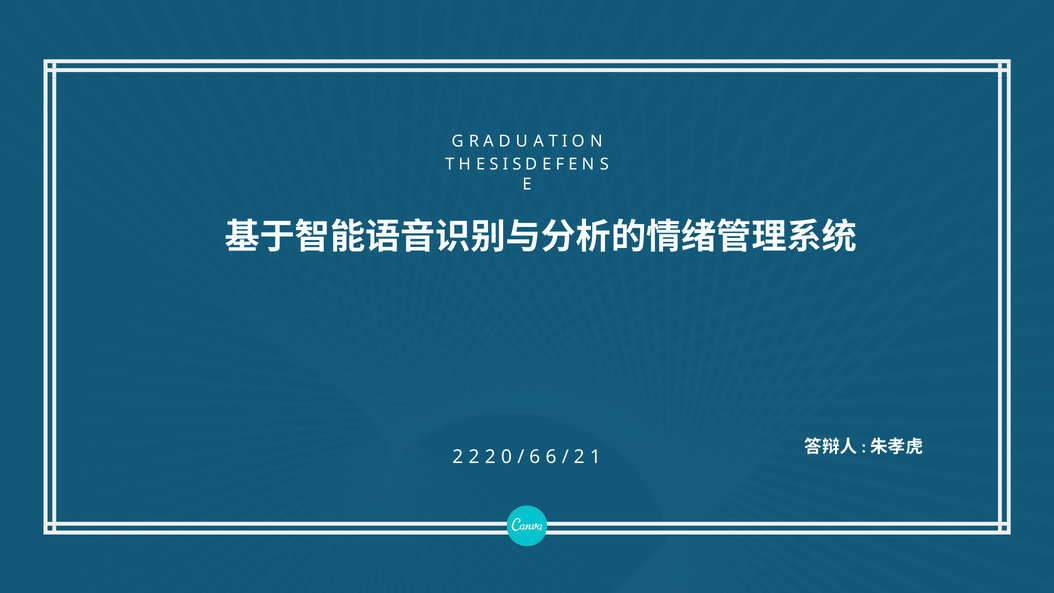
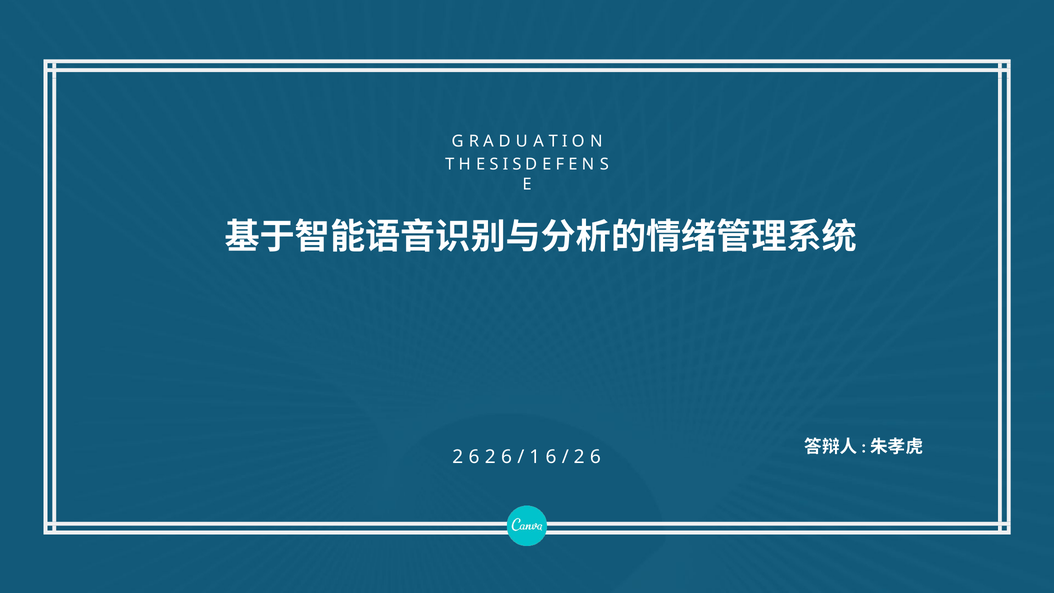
2: 2 -> 6 (474, 457)
0: 0 -> 6 (507, 457)
6: 6 -> 1 (535, 457)
1: 1 -> 6 (595, 457)
